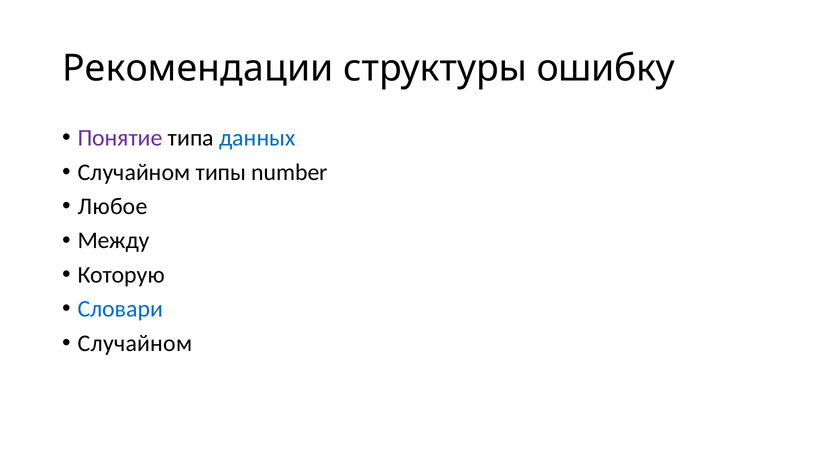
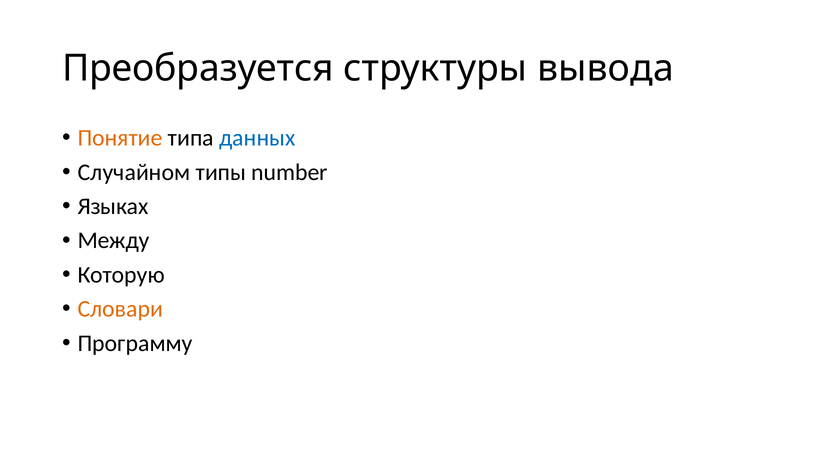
Рекомендации: Рекомендации -> Преобразуется (198, 69)
ошибку: ошибку -> вывода (605, 69)
Понятие colour: purple -> orange (120, 138)
Любое: Любое -> Языках (113, 206)
Словари colour: blue -> orange (120, 309)
Случайном: Случайном -> Программу (135, 343)
